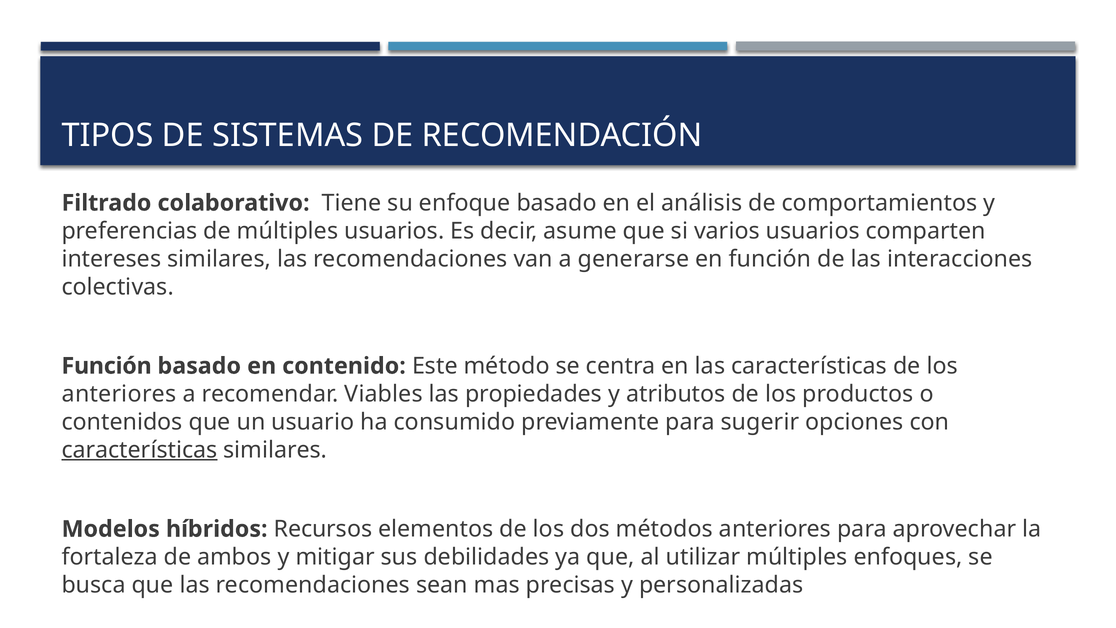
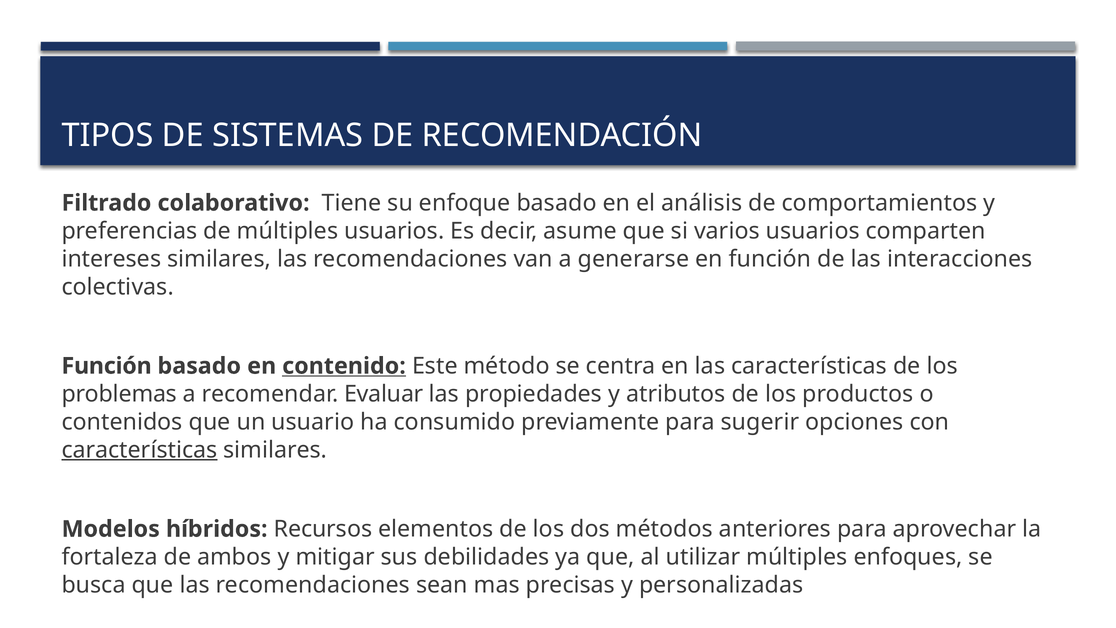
contenido underline: none -> present (344, 366)
anteriores: anteriores -> problemas (119, 394)
Viables: Viables -> Evaluar (384, 394)
